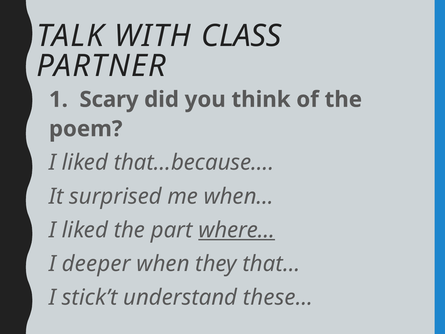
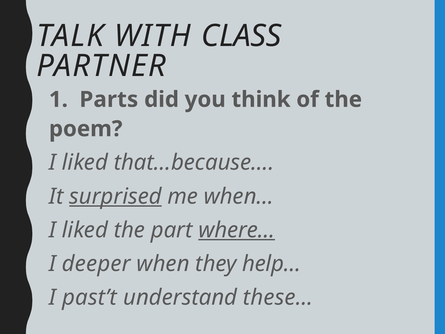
Scary: Scary -> Parts (109, 99)
surprised underline: none -> present (115, 196)
that…: that… -> help… (271, 264)
stick’t: stick’t -> past’t (90, 297)
